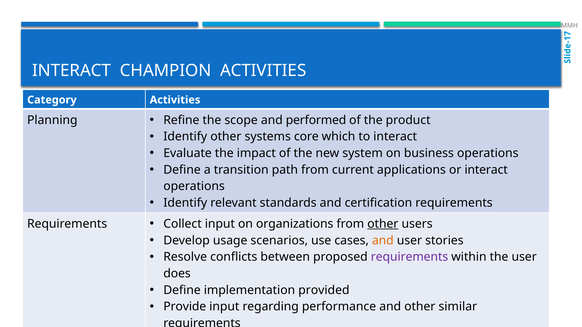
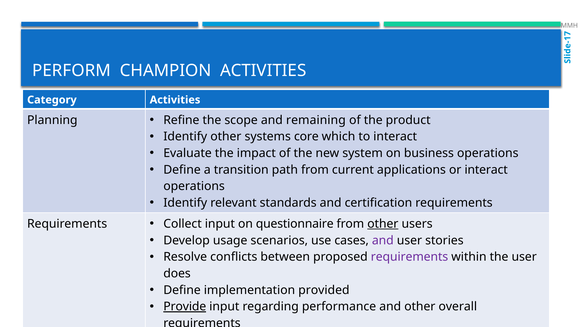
INTERACT: INTERACT -> PERFORM (72, 71)
performed: performed -> remaining (316, 120)
organizations: organizations -> questionnaire (295, 224)
and colour: orange -> purple (383, 241)
Provide underline: none -> present (185, 307)
similar: similar -> overall (458, 307)
